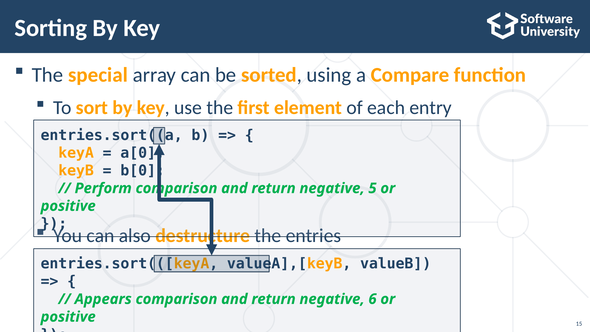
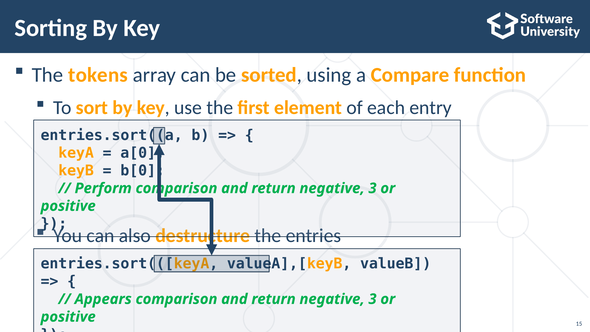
special: special -> tokens (98, 75)
5: 5 -> 3 (372, 188)
6: 6 -> 3 (372, 299)
